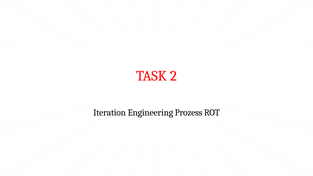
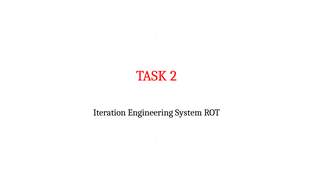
Prozess: Prozess -> System (188, 113)
